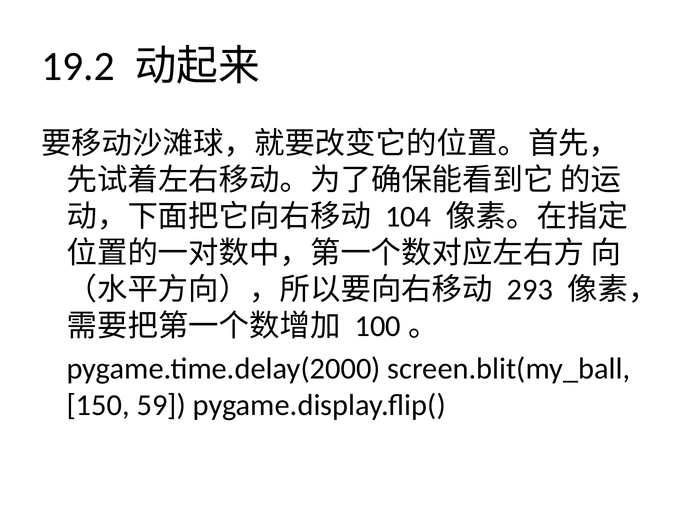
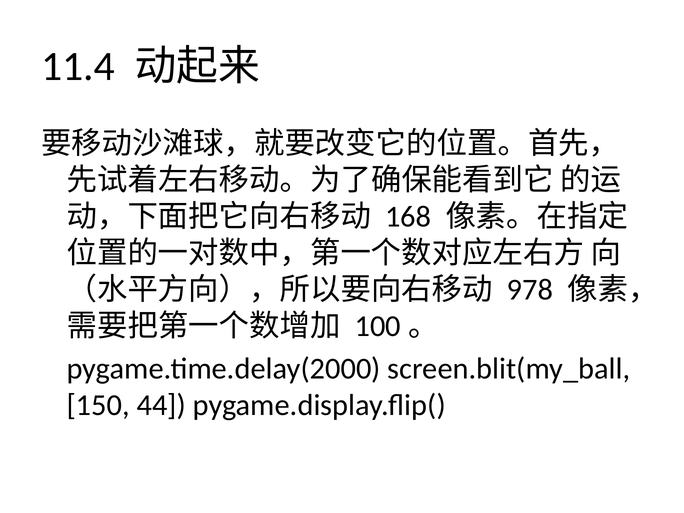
19.2: 19.2 -> 11.4 (78, 66)
104: 104 -> 168 (408, 217)
293: 293 -> 978 (530, 290)
59: 59 -> 44 (161, 405)
